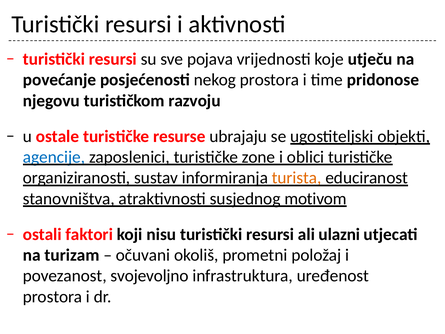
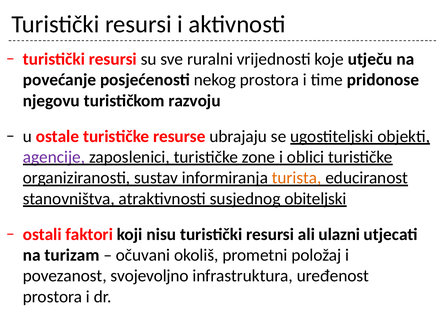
pojava: pojava -> ruralni (210, 59)
agencije colour: blue -> purple (54, 157)
motivom: motivom -> obiteljski (316, 199)
